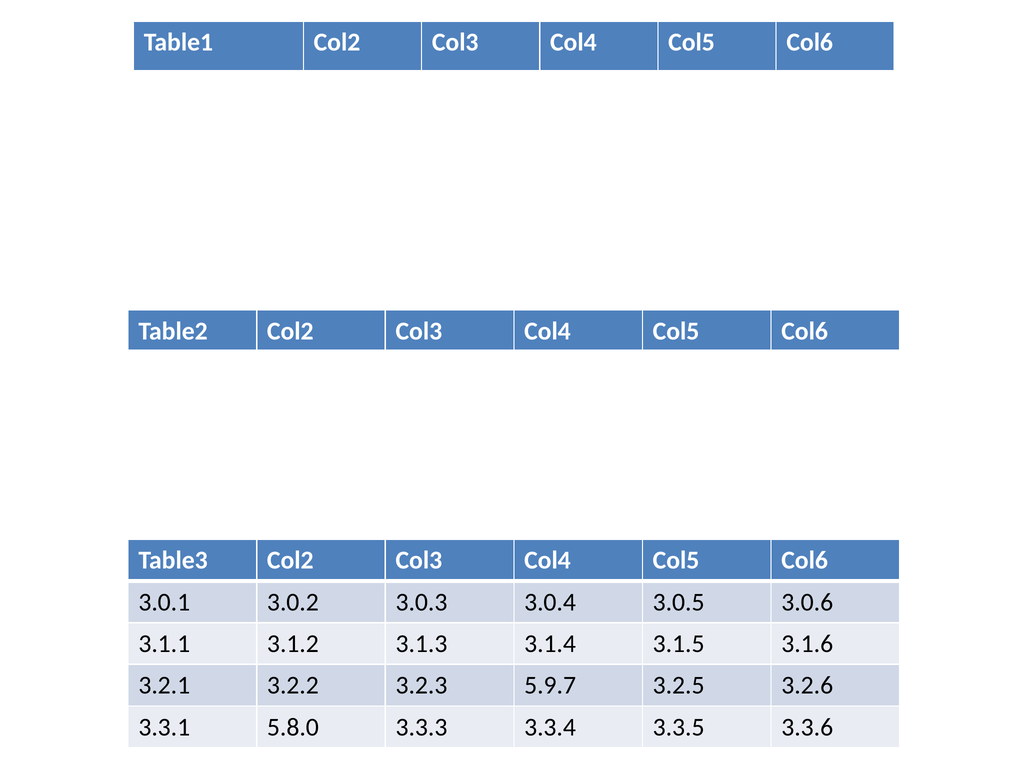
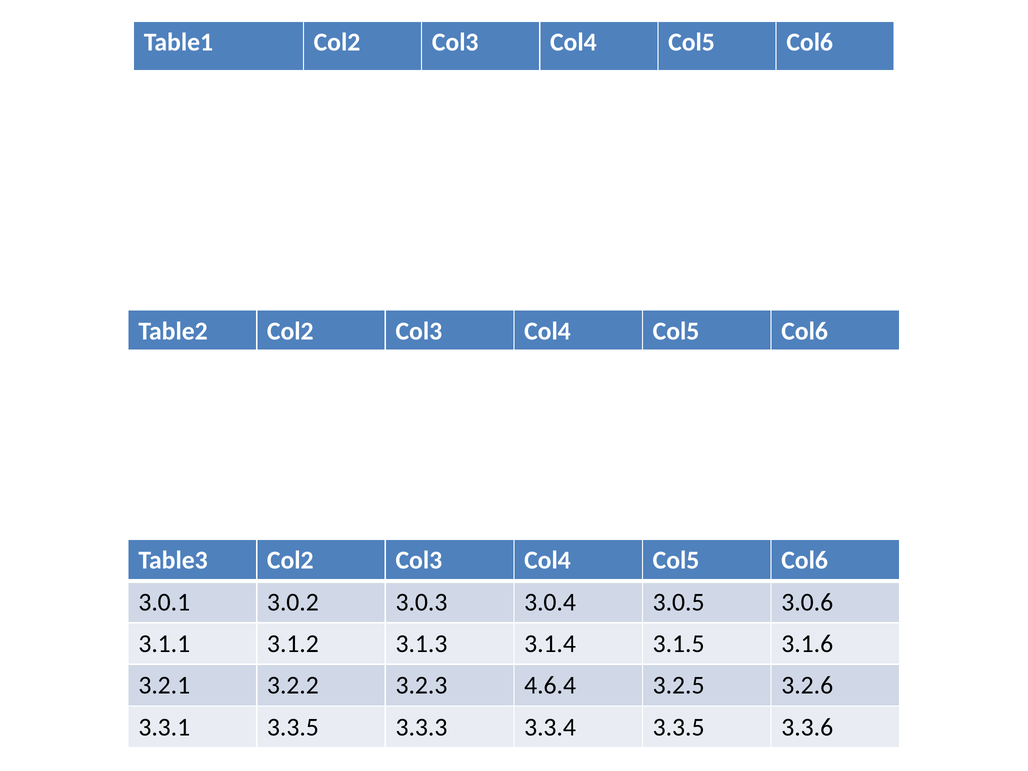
5.9.7: 5.9.7 -> 4.6.4 (550, 686)
3.3.1 5.8.0: 5.8.0 -> 3.3.5 (293, 727)
